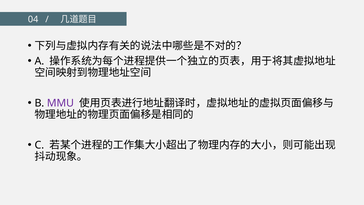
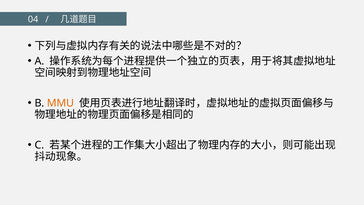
MMU colour: purple -> orange (60, 103)
